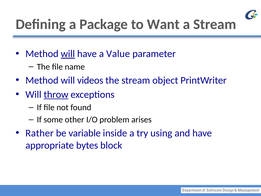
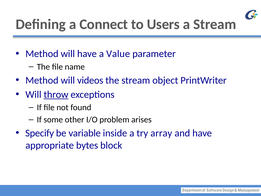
Package: Package -> Connect (104, 24)
Want: Want -> Users (163, 24)
will underline: present -> none (68, 54)
Rather: Rather -> Specify (40, 133)
using: using -> array (161, 133)
